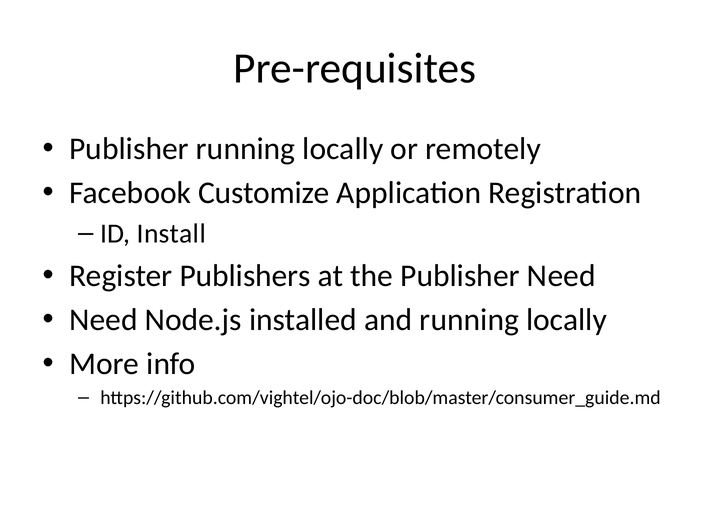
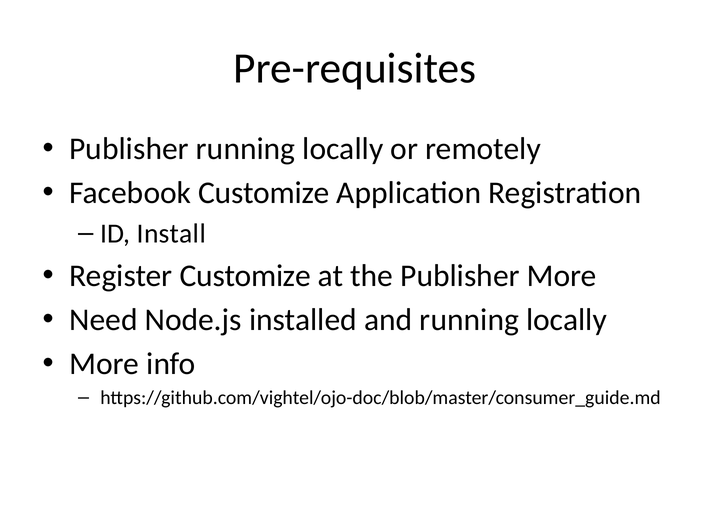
Register Publishers: Publishers -> Customize (245, 276)
Publisher Need: Need -> More (562, 276)
